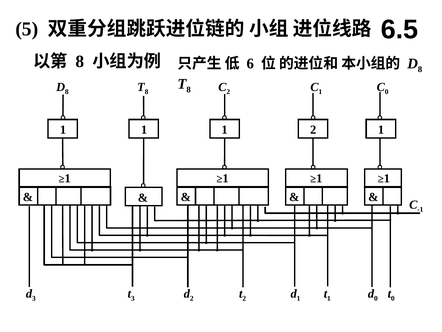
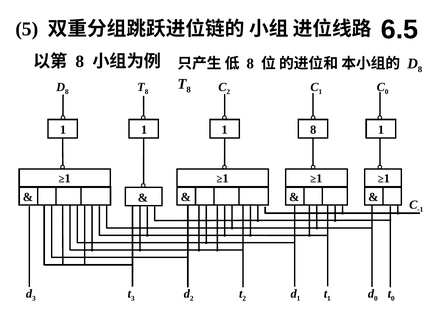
6: 6 -> 8 (250, 64)
1 2: 2 -> 8 (313, 130)
